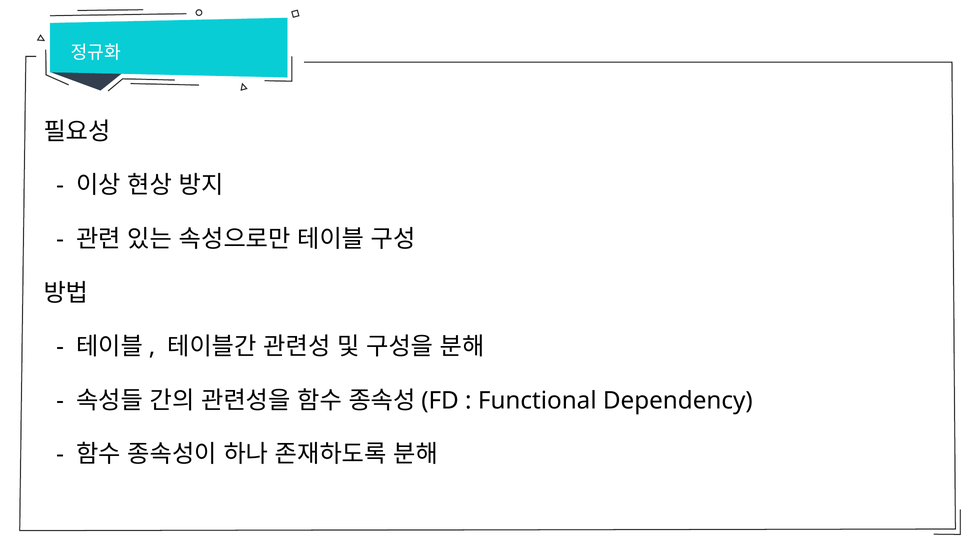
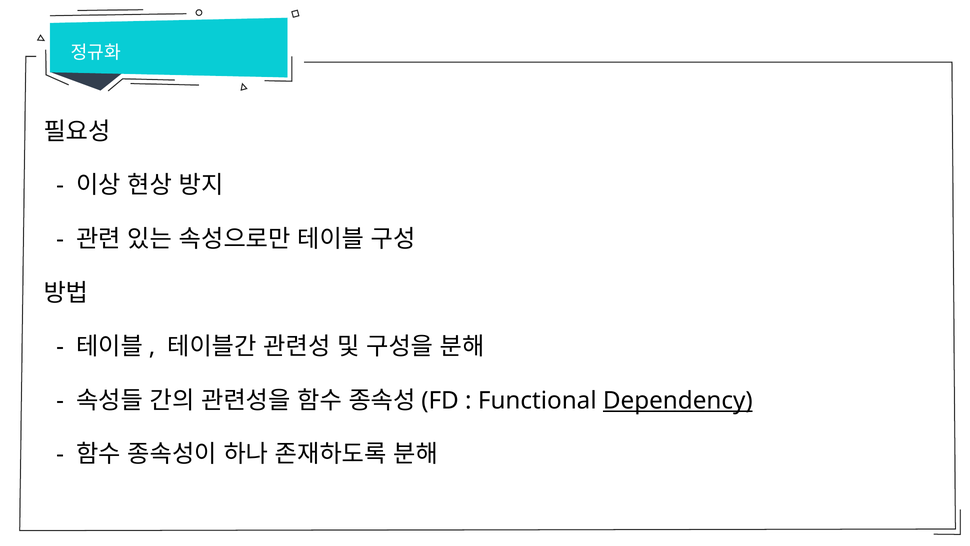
Dependency underline: none -> present (678, 400)
